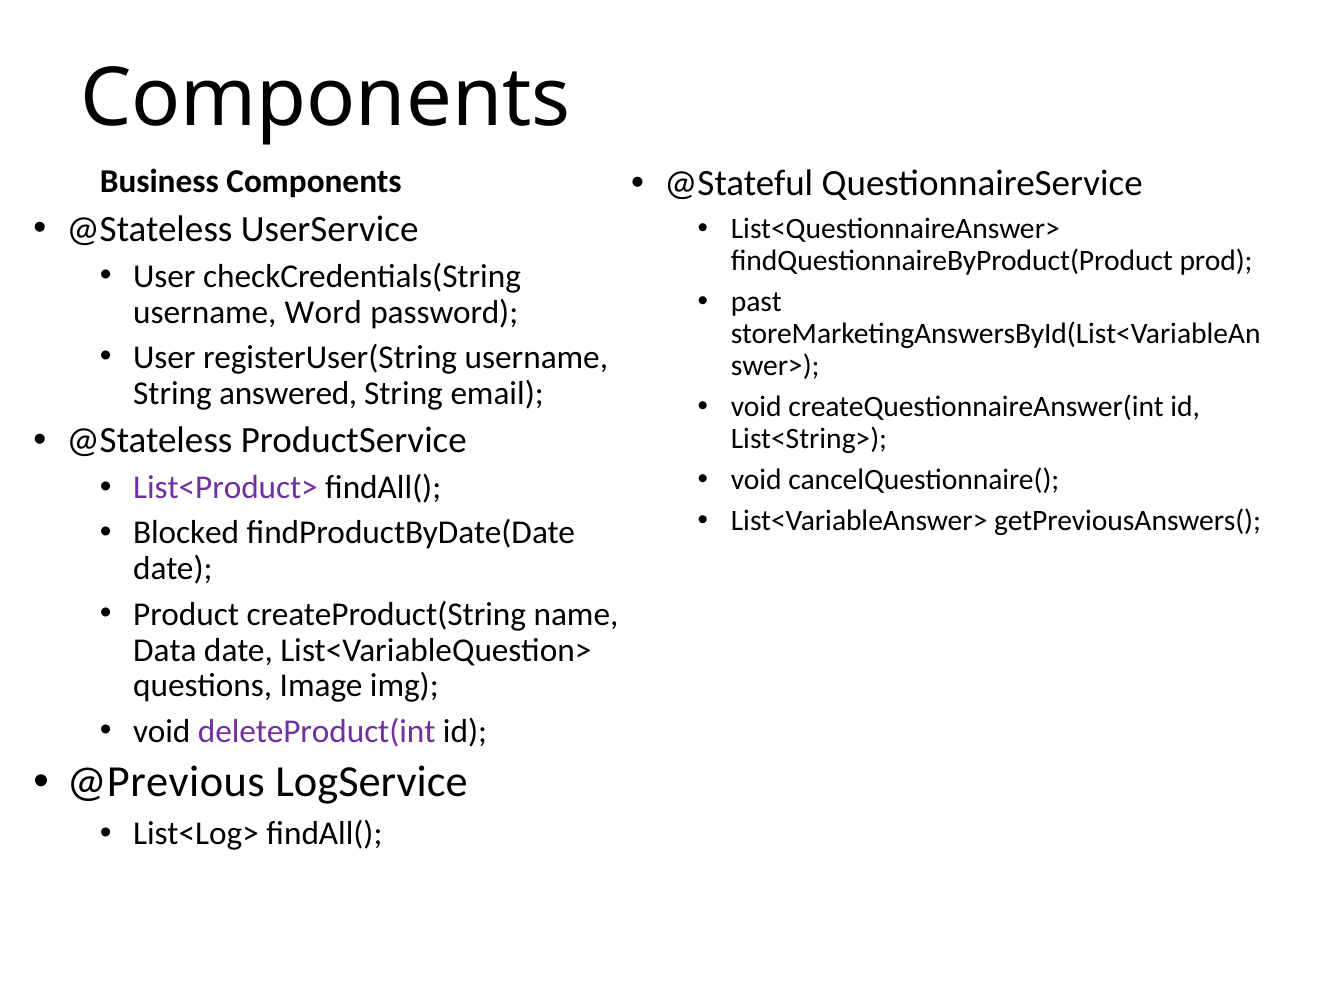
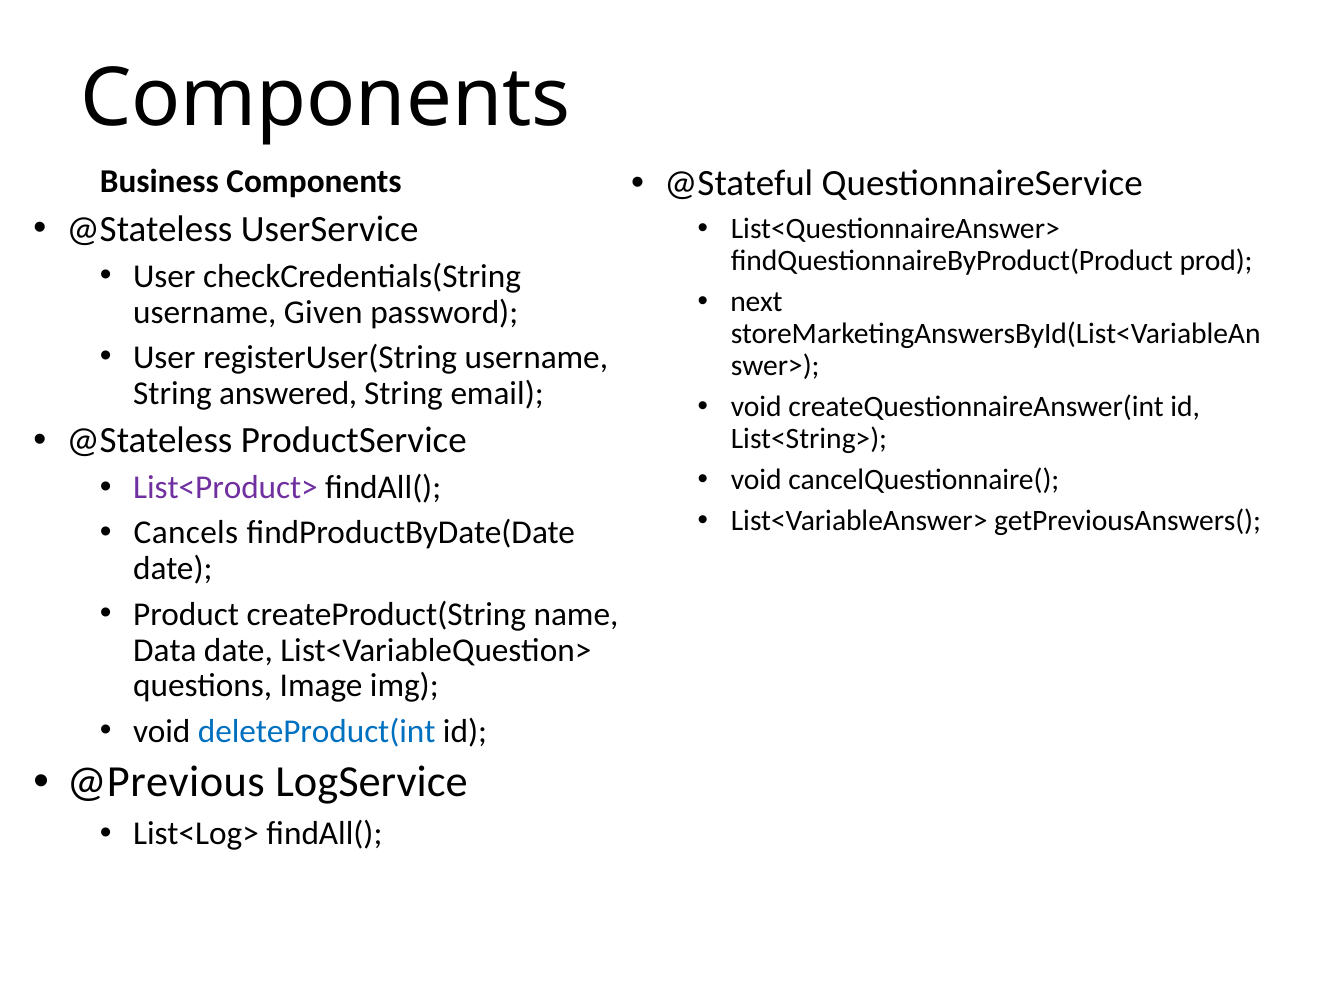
past: past -> next (756, 302)
Word: Word -> Given (323, 312)
Blocked: Blocked -> Cancels (186, 533)
deleteProduct(int colour: purple -> blue (317, 731)
